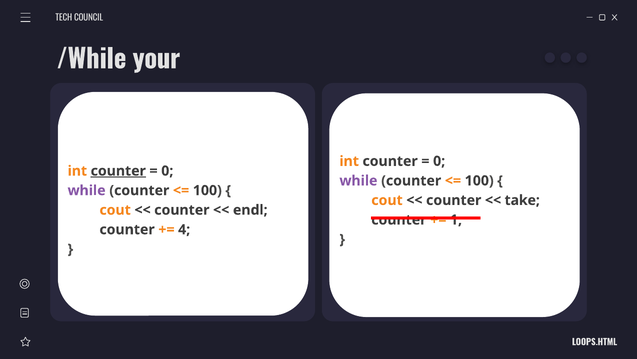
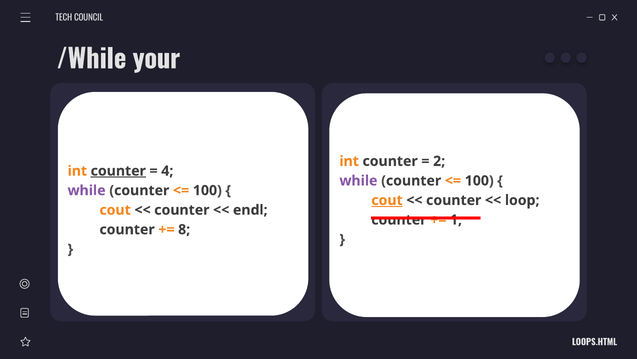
0: 0 -> 2 (439, 161)
0: 0 -> 4 (167, 171)
cout underline: none -> present (387, 200)
take: take -> loop (522, 200)
4: 4 -> 8 (184, 229)
